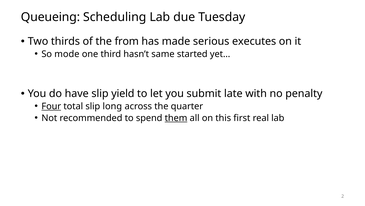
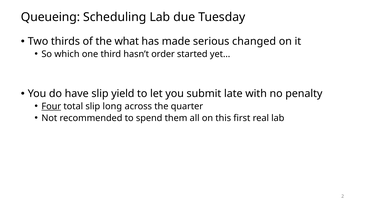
from: from -> what (127, 41)
executes: executes -> changed (254, 41)
mode: mode -> which (67, 54)
same: same -> order (163, 54)
them underline: present -> none (176, 118)
